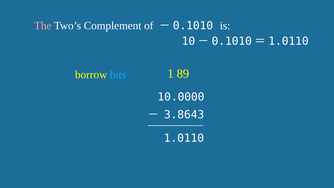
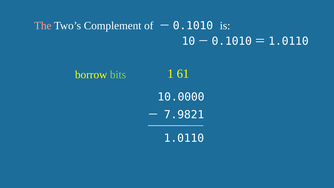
89: 89 -> 61 (183, 74)
bits colour: light blue -> light green (118, 75)
3.8643: 3.8643 -> 7.9821 (184, 115)
